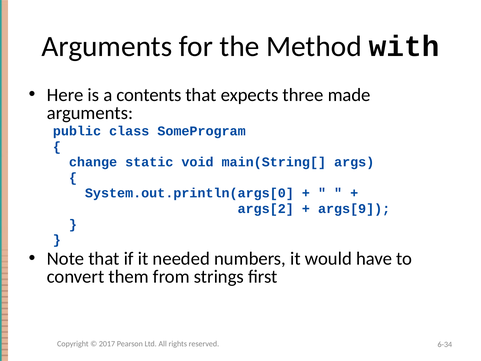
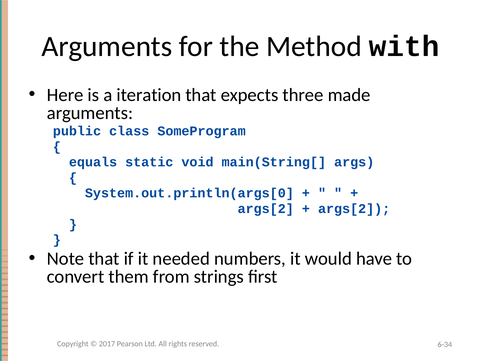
contents: contents -> iteration (149, 95)
change: change -> equals (93, 162)
args[9: args[9 -> args[2 (354, 209)
